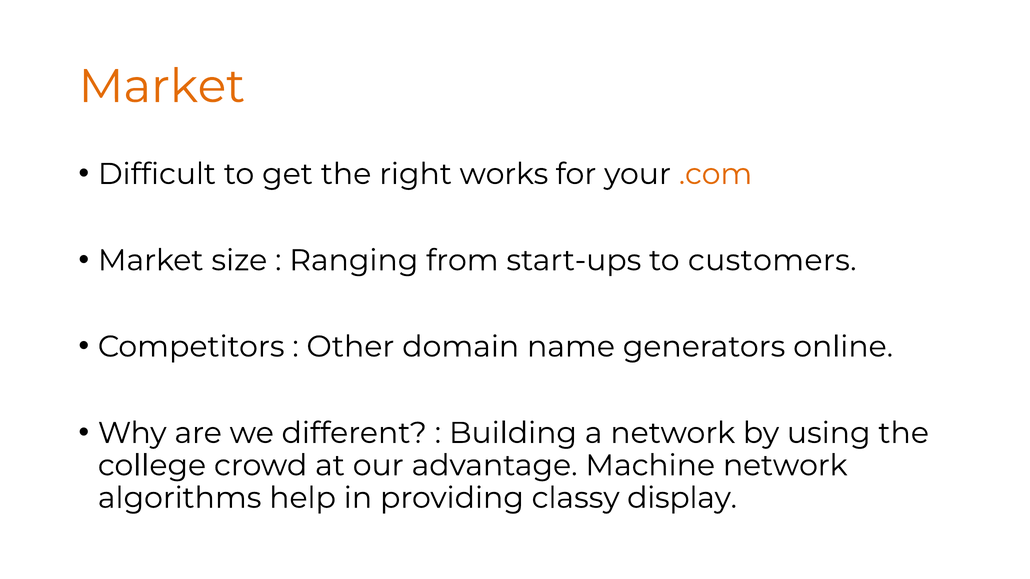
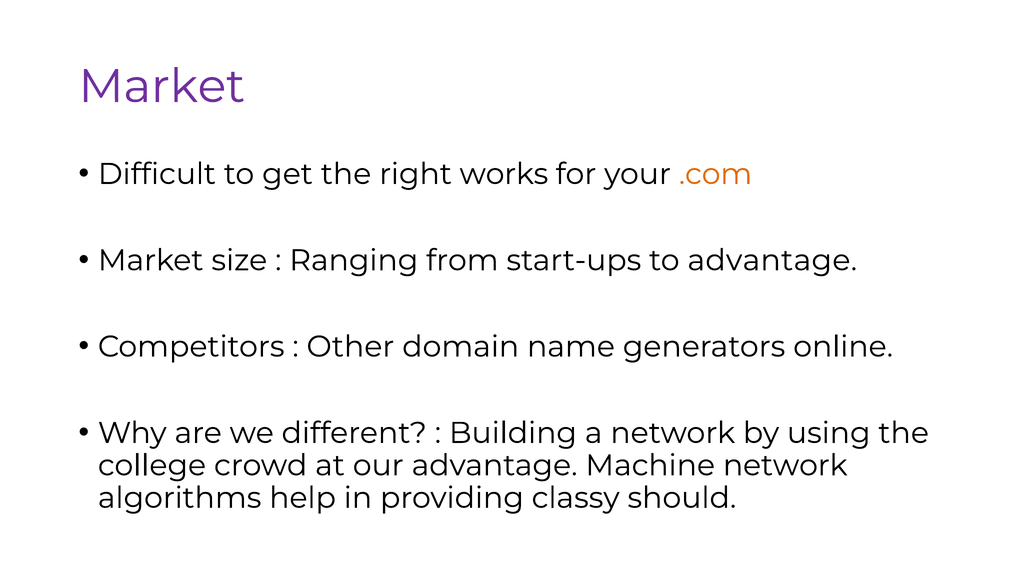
Market colour: orange -> purple (162, 87)
to customers: customers -> advantage (772, 261)
display: display -> should (682, 498)
